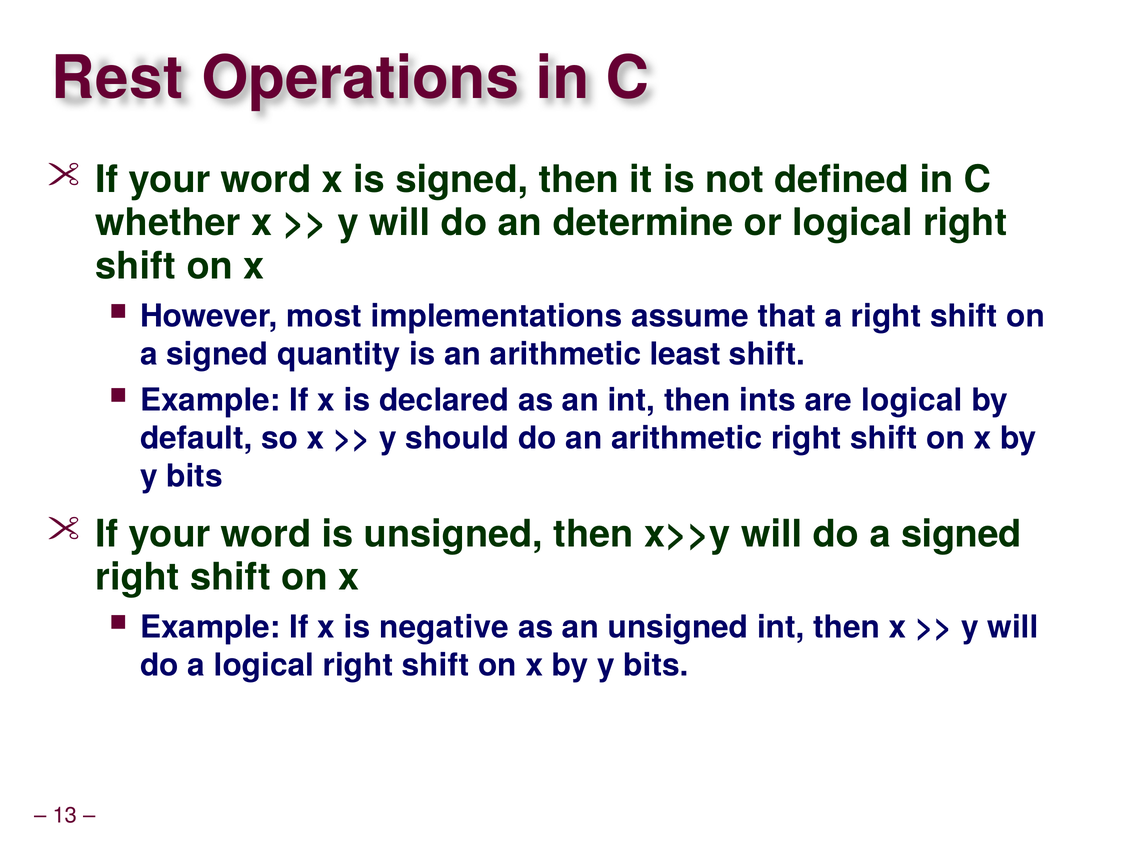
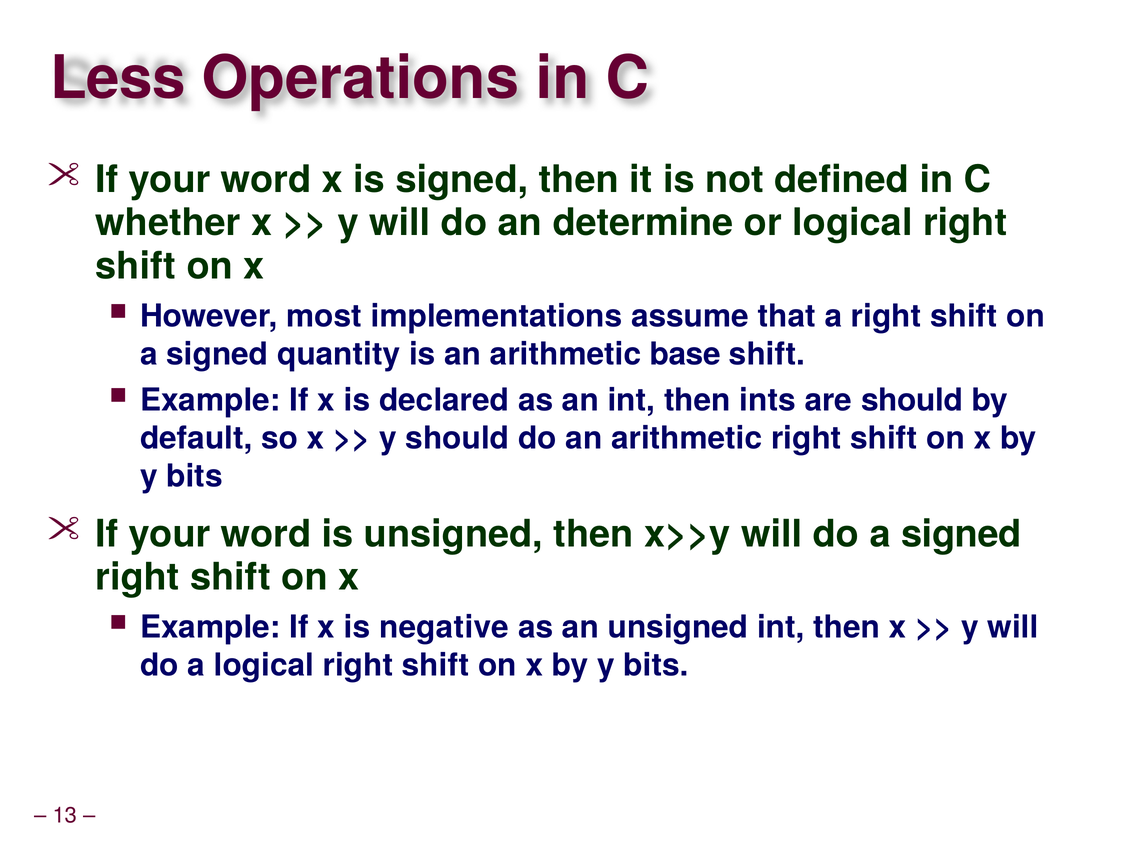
Rest: Rest -> Less (118, 78)
least: least -> base (685, 354)
are logical: logical -> should (912, 400)
